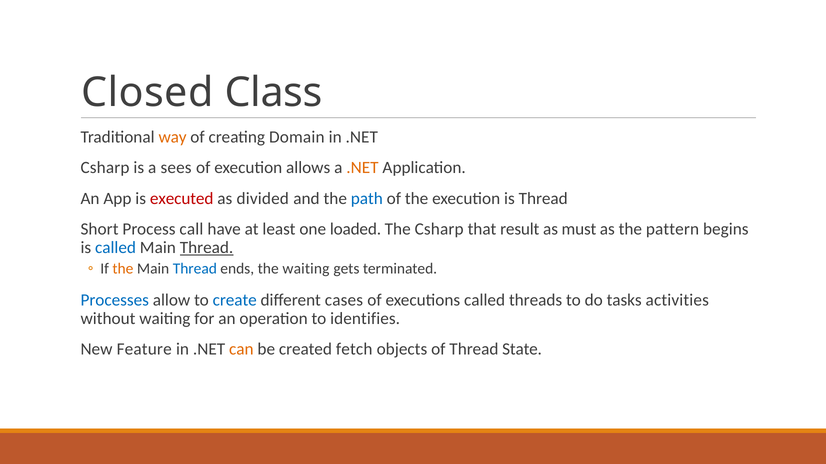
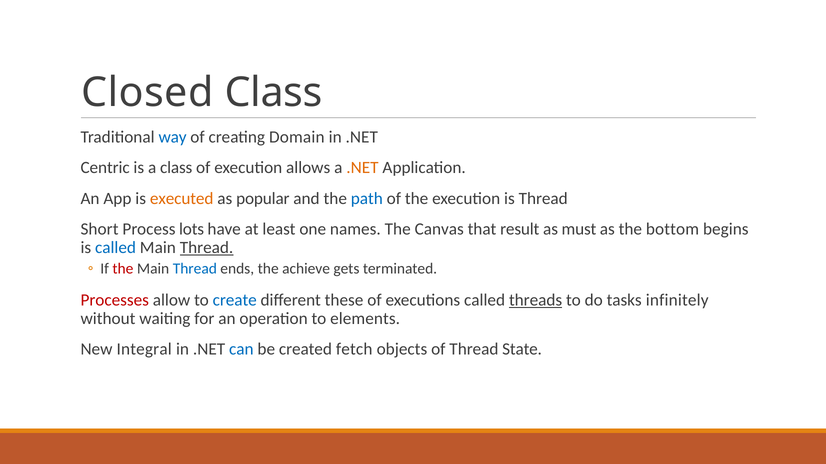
way colour: orange -> blue (173, 137)
Csharp: Csharp -> Centric (105, 168)
a sees: sees -> class (176, 168)
executed colour: red -> orange (182, 199)
divided: divided -> popular (263, 199)
call: call -> lots (192, 229)
loaded: loaded -> names (355, 229)
The Csharp: Csharp -> Canvas (439, 229)
pattern: pattern -> bottom (672, 229)
the colour: orange -> red (123, 269)
the waiting: waiting -> achieve (306, 269)
Processes colour: blue -> red (115, 300)
cases: cases -> these (344, 300)
threads underline: none -> present (536, 300)
activities: activities -> infinitely (677, 300)
identifies: identifies -> elements (365, 319)
Feature: Feature -> Integral (144, 350)
can colour: orange -> blue (241, 350)
